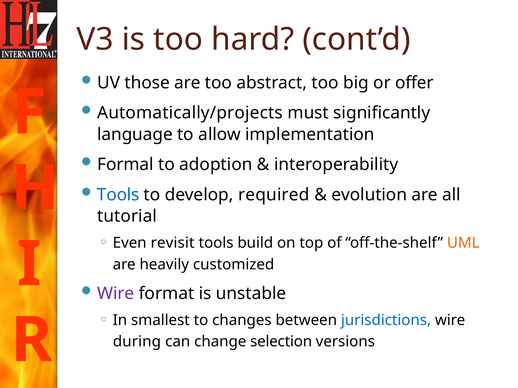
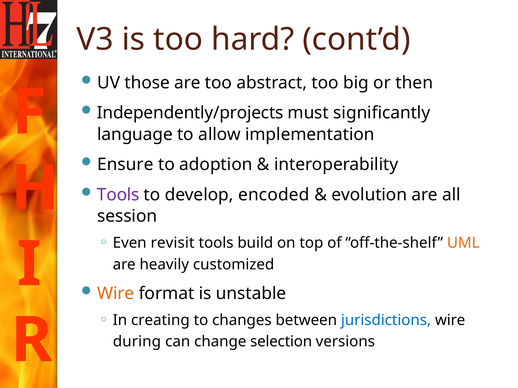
offer: offer -> then (414, 83)
Automatically/projects: Automatically/projects -> Independently/projects (190, 113)
Formal: Formal -> Ensure (125, 165)
Tools colour: blue -> purple (118, 195)
required: required -> encoded (274, 195)
tutorial: tutorial -> session (127, 217)
Wire colour: purple -> orange (116, 294)
smallest: smallest -> creating (160, 321)
